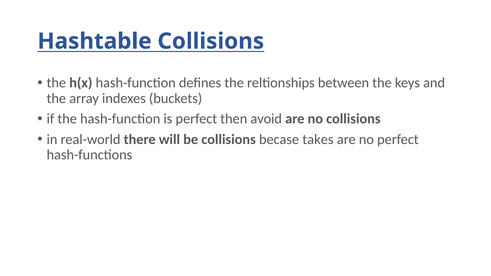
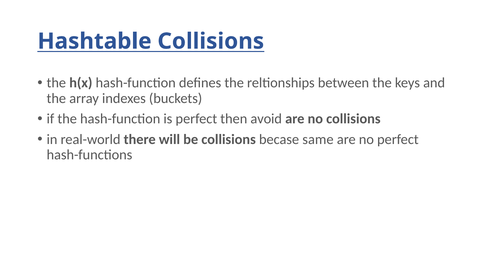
takes: takes -> same (318, 140)
